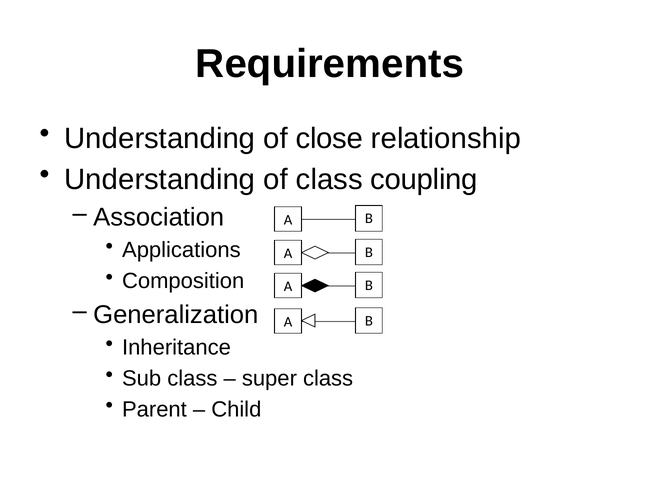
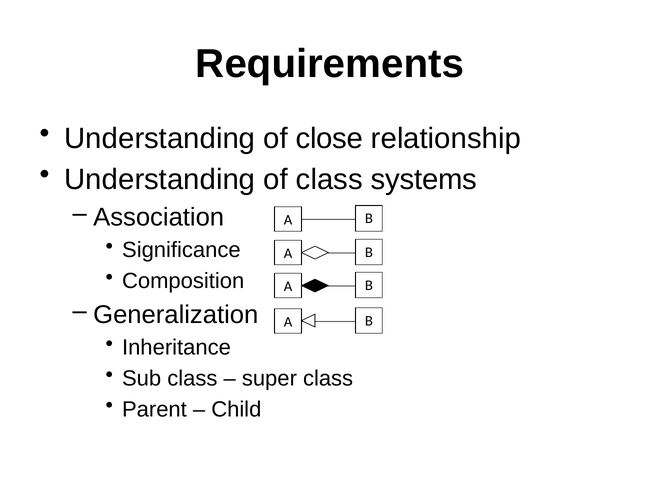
coupling: coupling -> systems (424, 180)
Applications: Applications -> Significance (181, 250)
